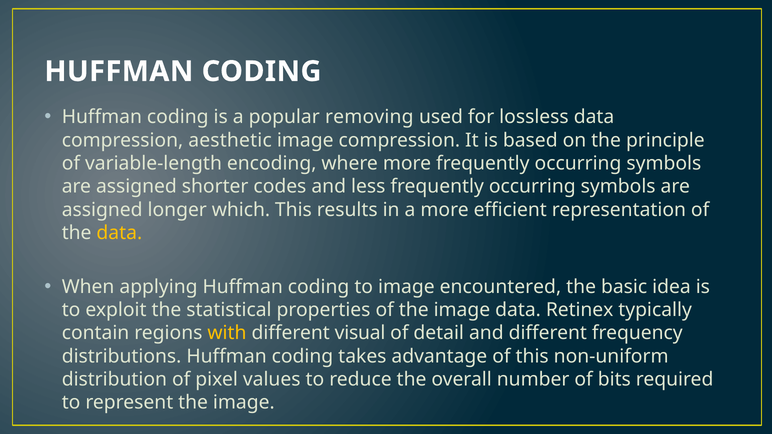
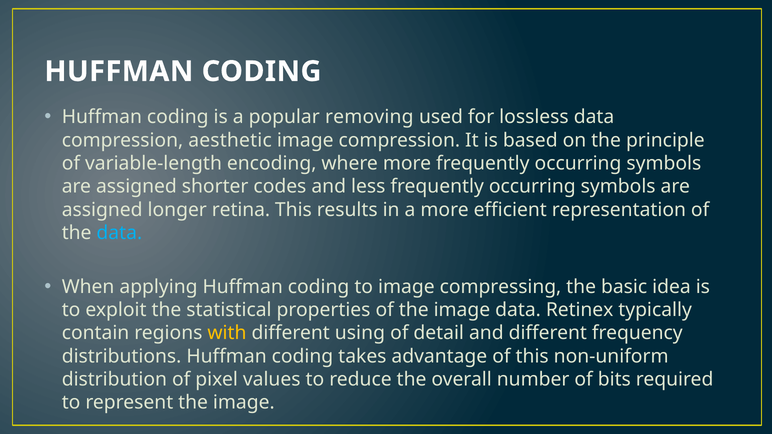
which: which -> retina (241, 210)
data colour: yellow -> light blue (119, 233)
encountered: encountered -> compressing (500, 287)
visual: visual -> using (360, 333)
